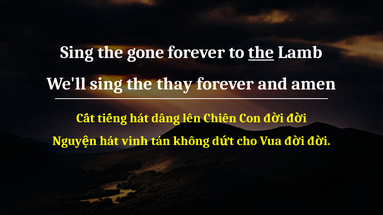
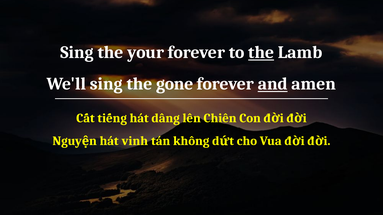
gone: gone -> your (146, 53)
thay: thay -> gone (175, 84)
and underline: none -> present (273, 84)
